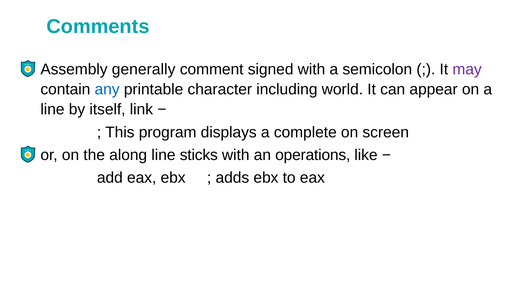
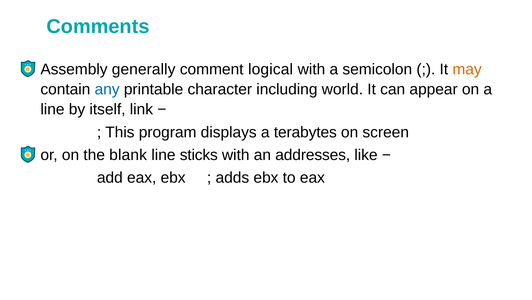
signed: signed -> logical (271, 69)
may colour: purple -> orange (467, 69)
complete: complete -> terabytes (305, 132)
along: along -> blank (128, 155)
operations: operations -> addresses (313, 155)
